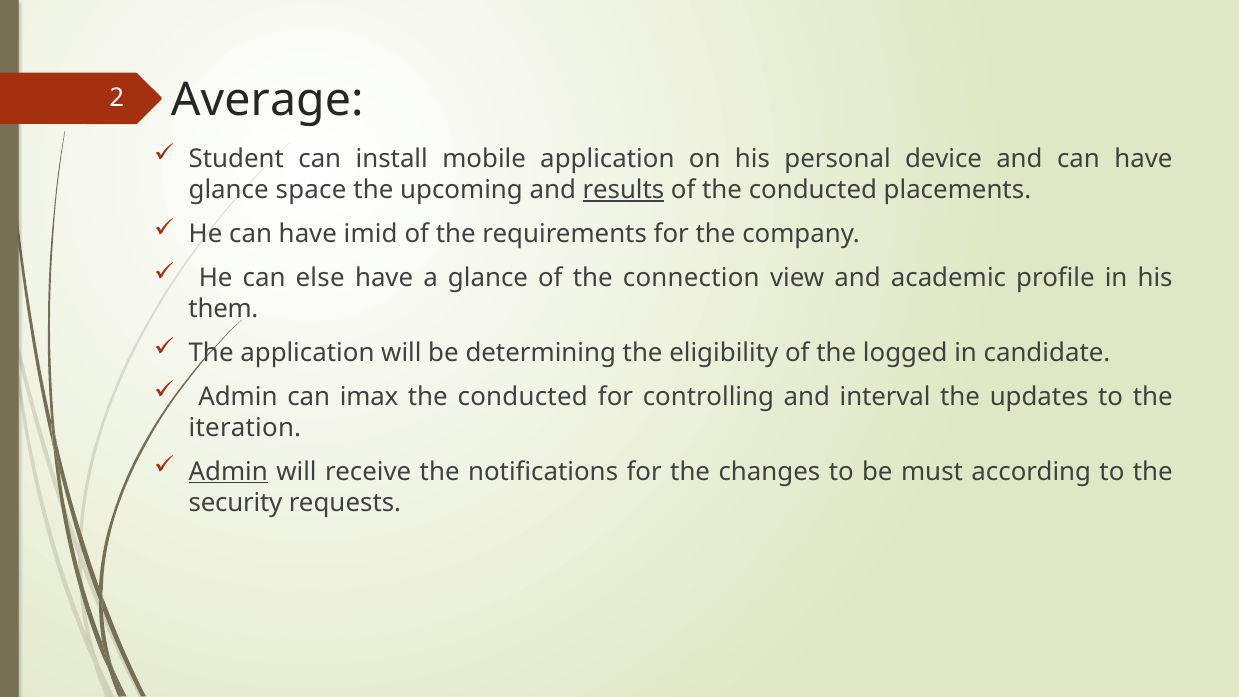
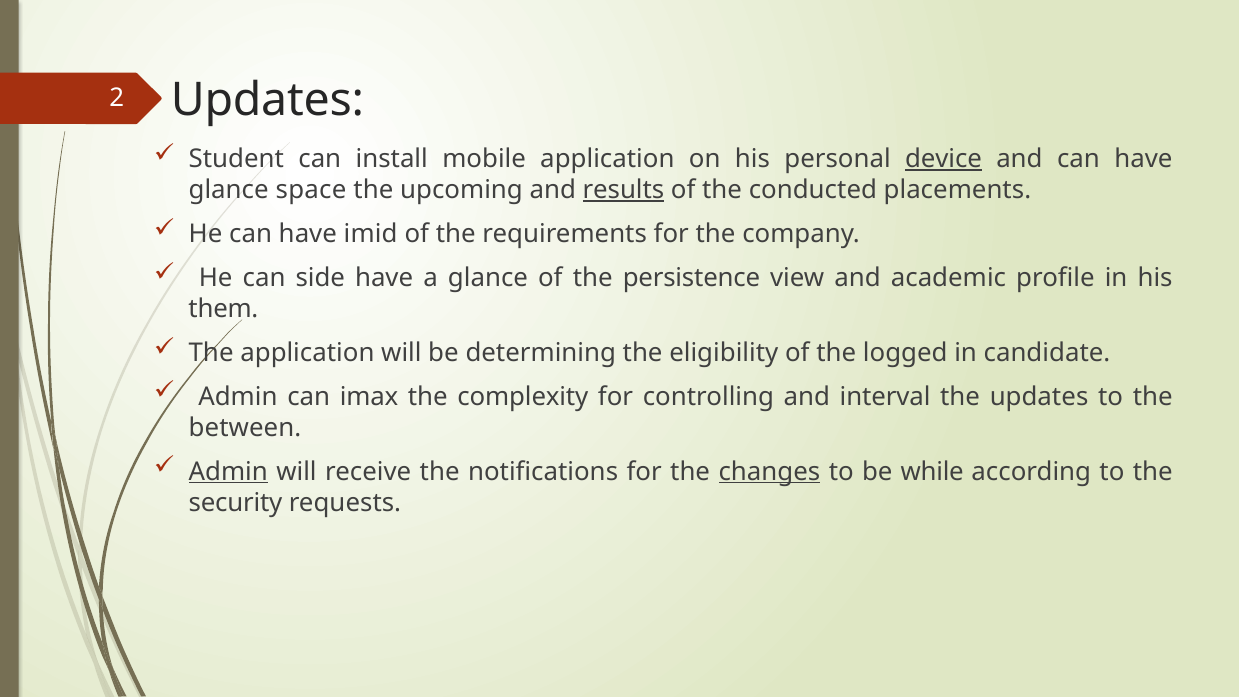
2 Average: Average -> Updates (267, 100)
device underline: none -> present (943, 159)
else: else -> side (320, 278)
connection: connection -> persistence (691, 278)
conducted: conducted -> complexity (523, 397)
iteration: iteration -> between (245, 428)
changes underline: none -> present (769, 472)
must: must -> while (932, 472)
